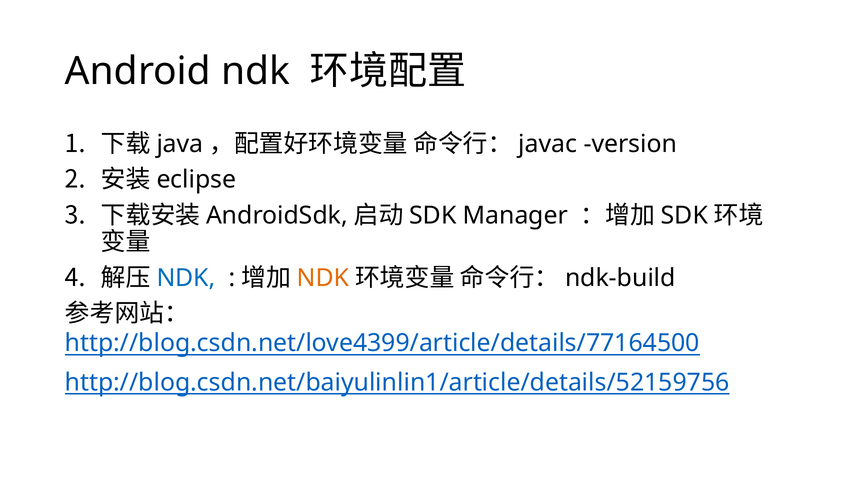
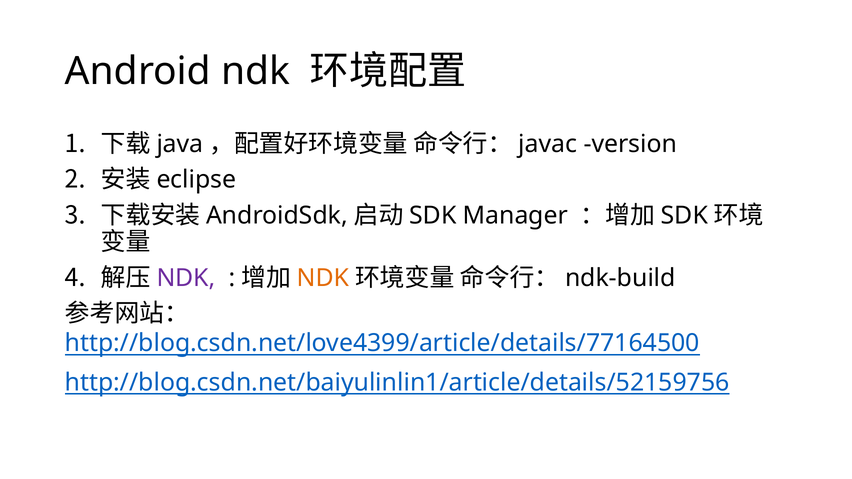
NDK colour: blue -> purple (186, 278)
